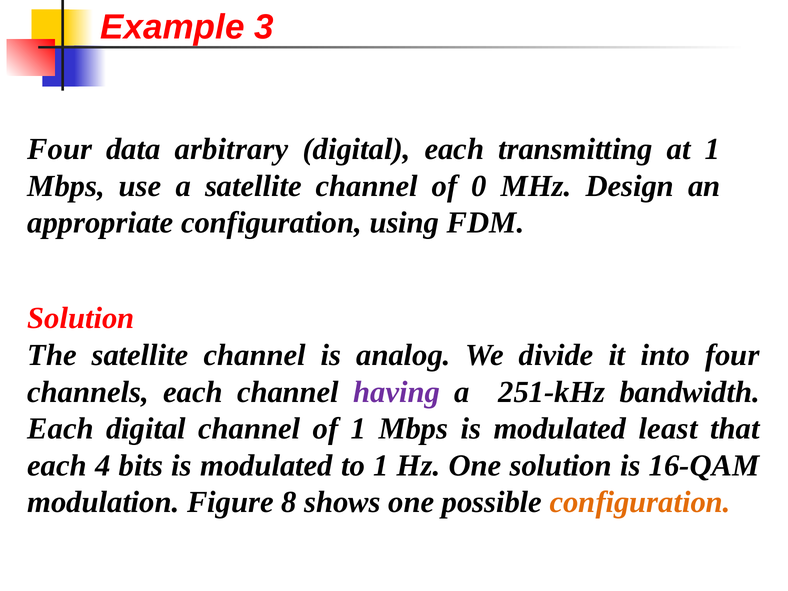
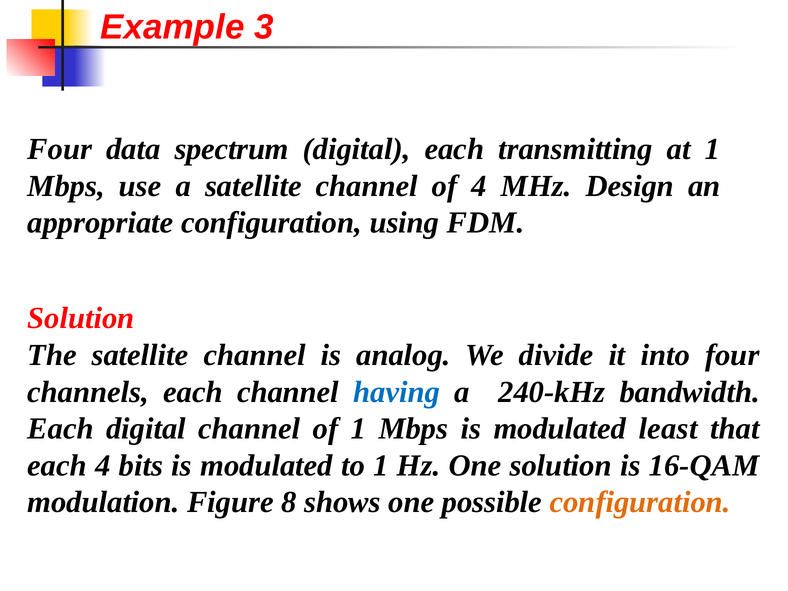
arbitrary: arbitrary -> spectrum (232, 149)
of 0: 0 -> 4 (479, 186)
having colour: purple -> blue (397, 392)
251-kHz: 251-kHz -> 240-kHz (552, 392)
